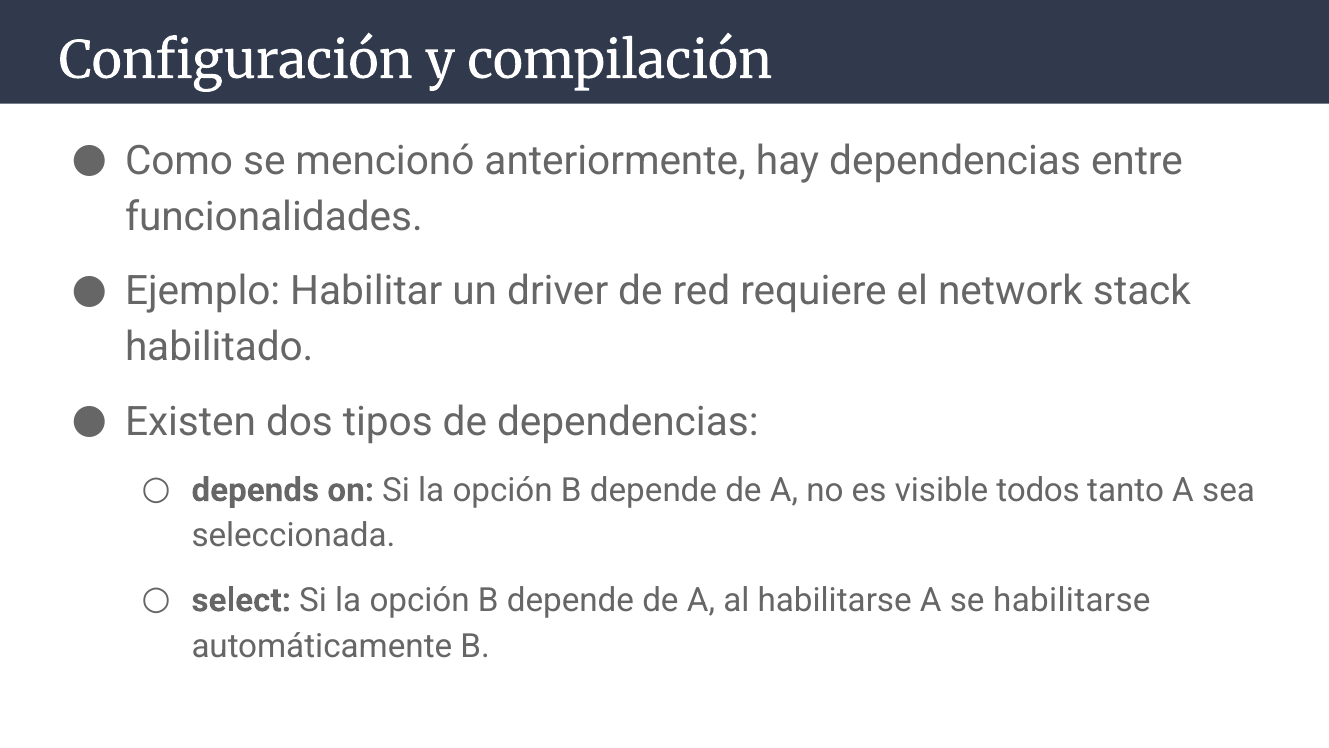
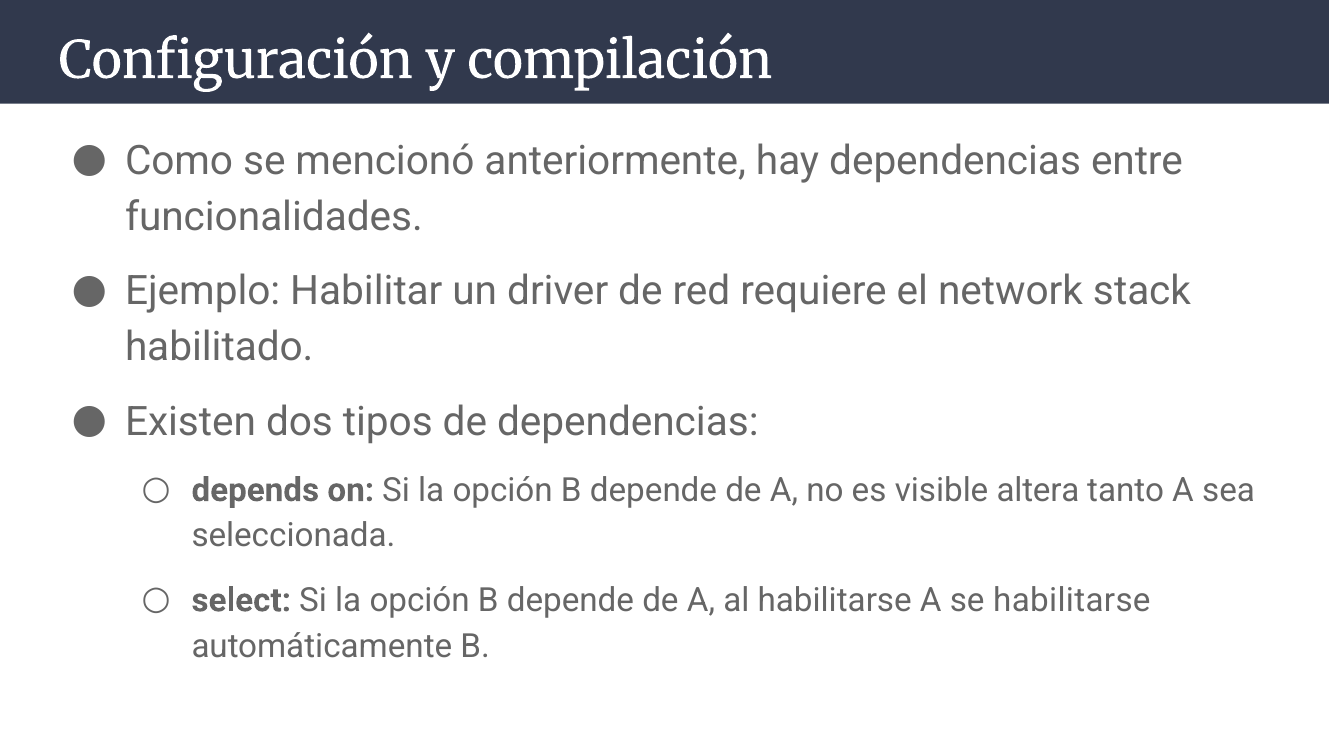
todos: todos -> altera (1038, 490)
